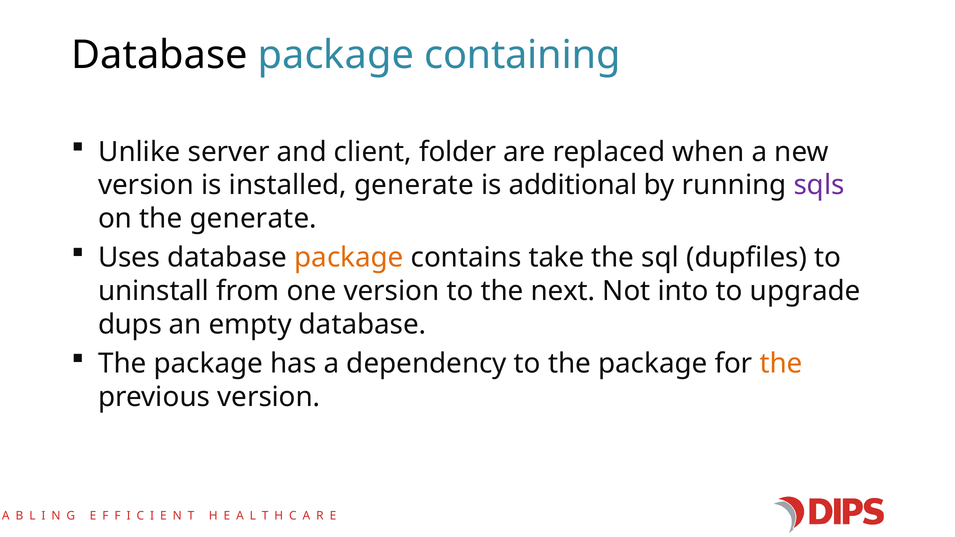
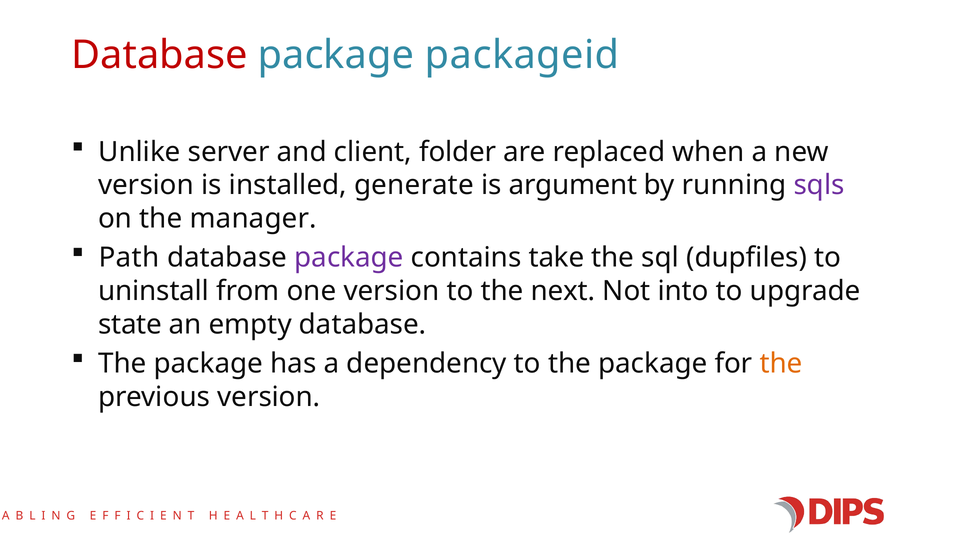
Database colour: black -> red (159, 55)
containing: containing -> packageid (522, 55)
additional: additional -> argument (573, 185)
the generate: generate -> manager (253, 219)
Uses: Uses -> Path (129, 258)
package colour: orange -> purple (349, 258)
dups: dups -> state (130, 325)
